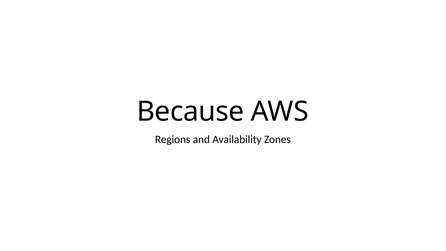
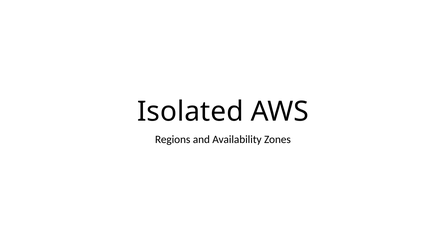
Because: Because -> Isolated (190, 111)
